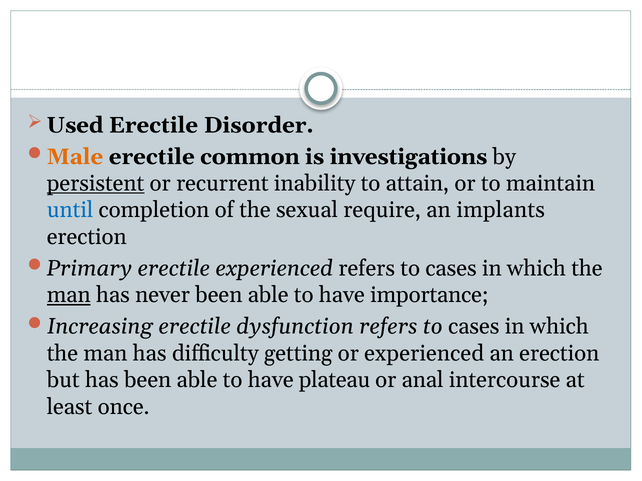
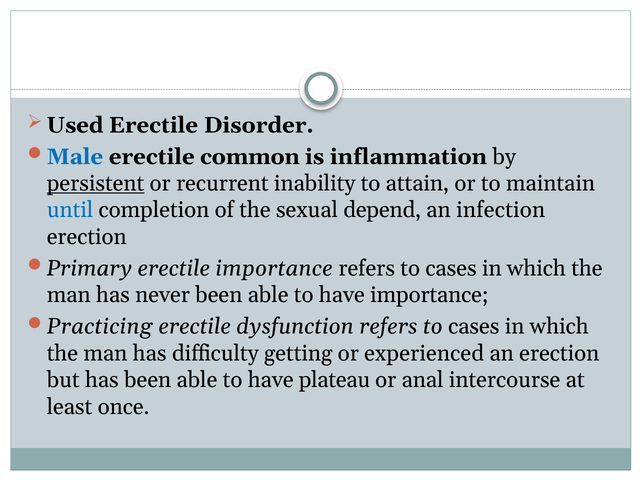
Male colour: orange -> blue (75, 157)
investigations: investigations -> inflammation (408, 157)
require: require -> depend (382, 210)
implants: implants -> infection (501, 210)
erectile experienced: experienced -> importance (274, 269)
man underline: present -> none (69, 295)
Increasing: Increasing -> Practicing (100, 327)
